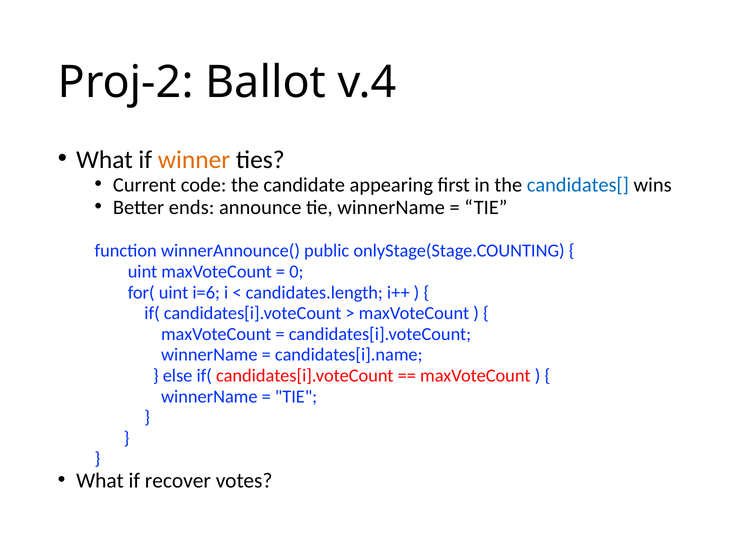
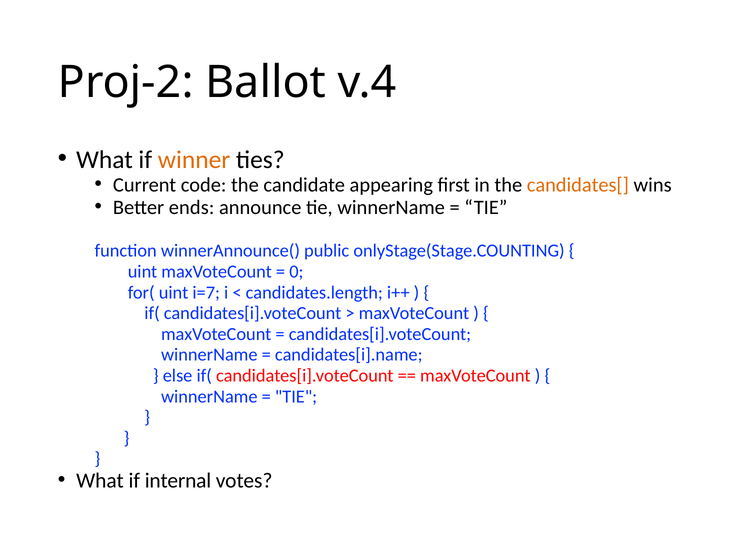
candidates[ colour: blue -> orange (578, 185)
i=6: i=6 -> i=7 (206, 292)
recover: recover -> internal (178, 480)
